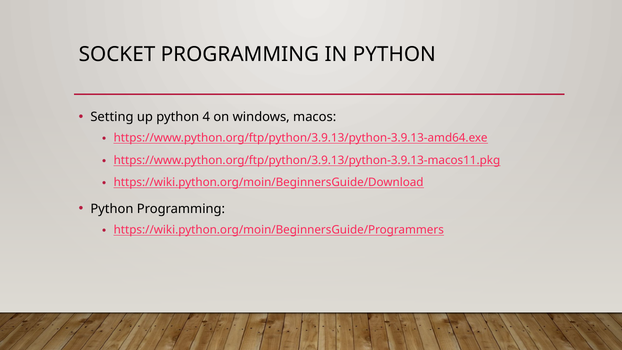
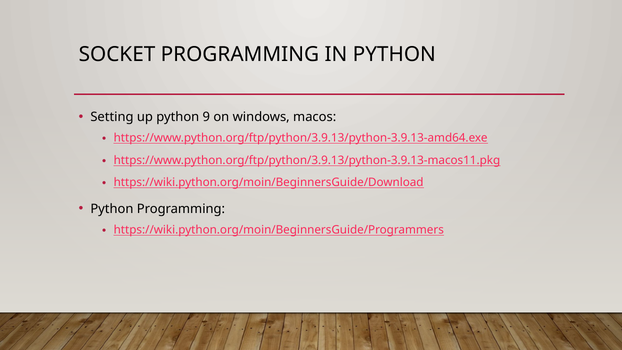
4: 4 -> 9 (206, 117)
